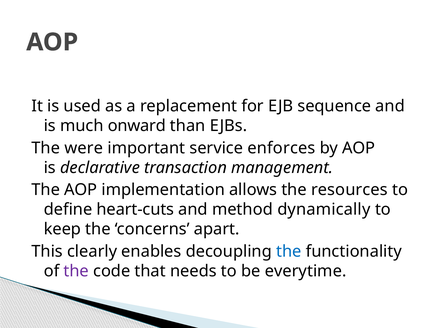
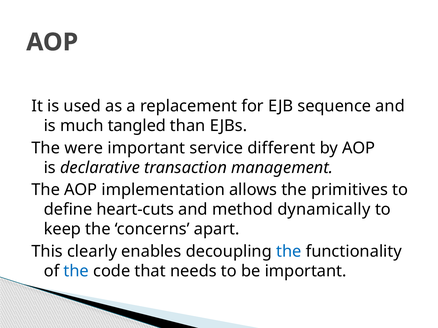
onward: onward -> tangled (137, 126)
enforces: enforces -> different (281, 148)
resources: resources -> primitives (349, 190)
the colour: purple -> blue (76, 271)
be everytime: everytime -> important (306, 271)
